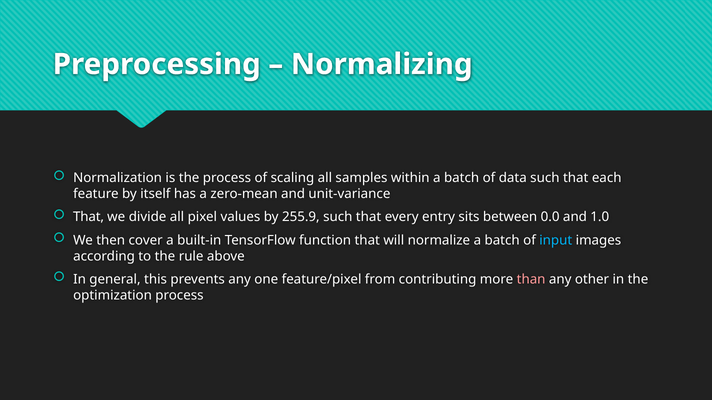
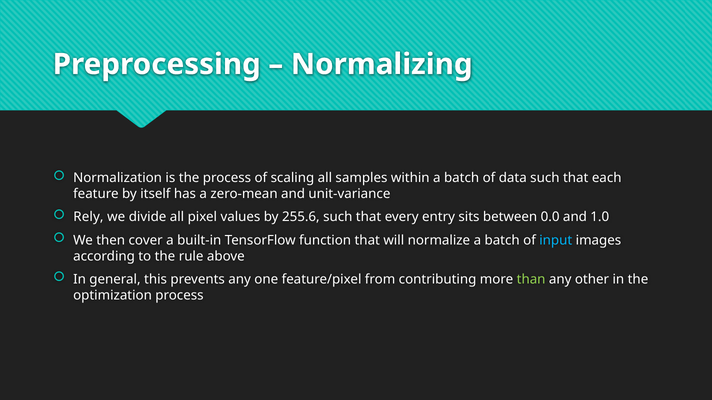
That: That -> Rely (88, 217)
255.9: 255.9 -> 255.6 (301, 217)
than colour: pink -> light green (531, 280)
